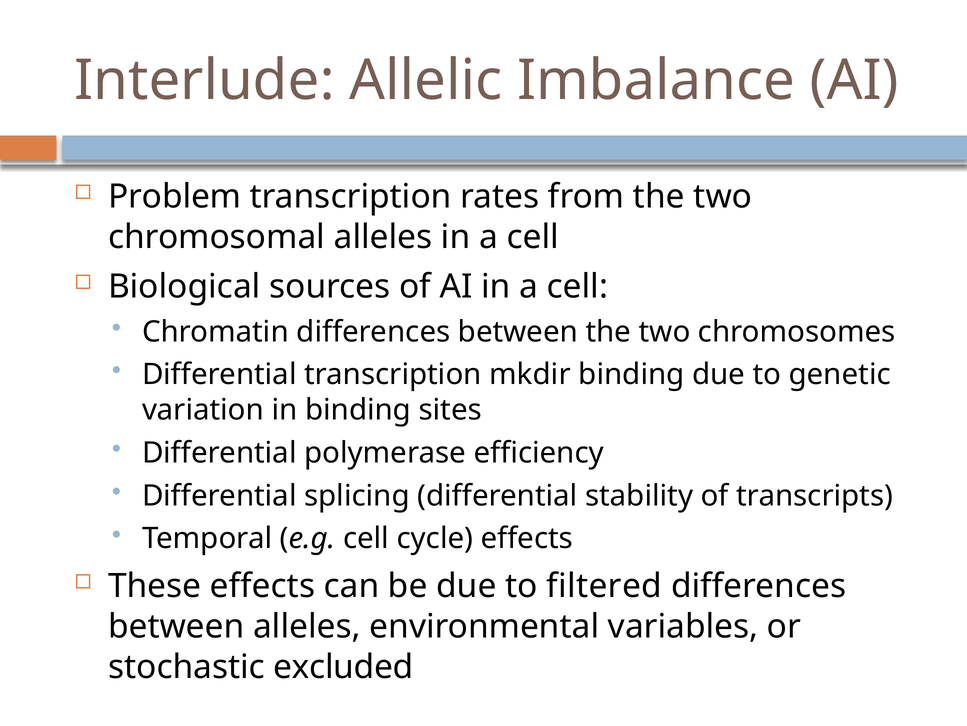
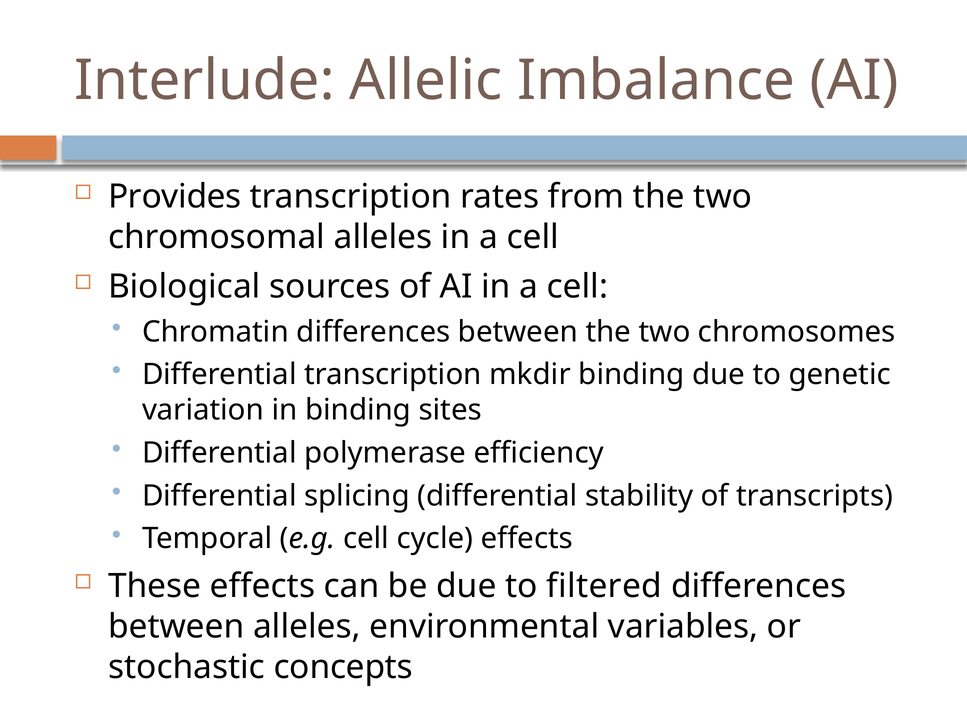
Problem: Problem -> Provides (175, 196)
excluded: excluded -> concepts (343, 666)
